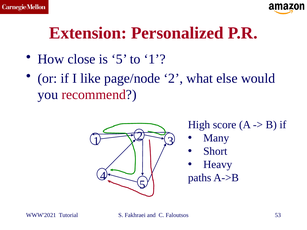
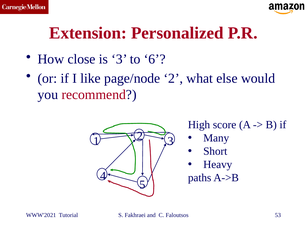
is 5: 5 -> 3 (119, 59)
to 1: 1 -> 6 (155, 59)
